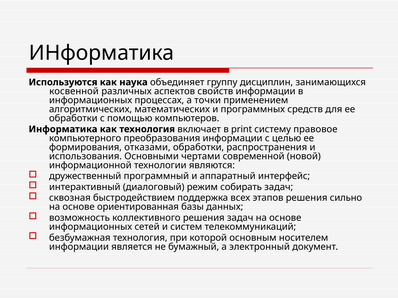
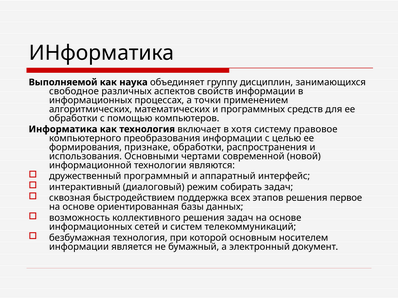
Используются: Используются -> Выполняемой (63, 82)
косвенной: косвенной -> свободное (74, 91)
print: print -> хотя (241, 129)
отказами: отказами -> признаке (147, 147)
сильно: сильно -> первое (346, 198)
